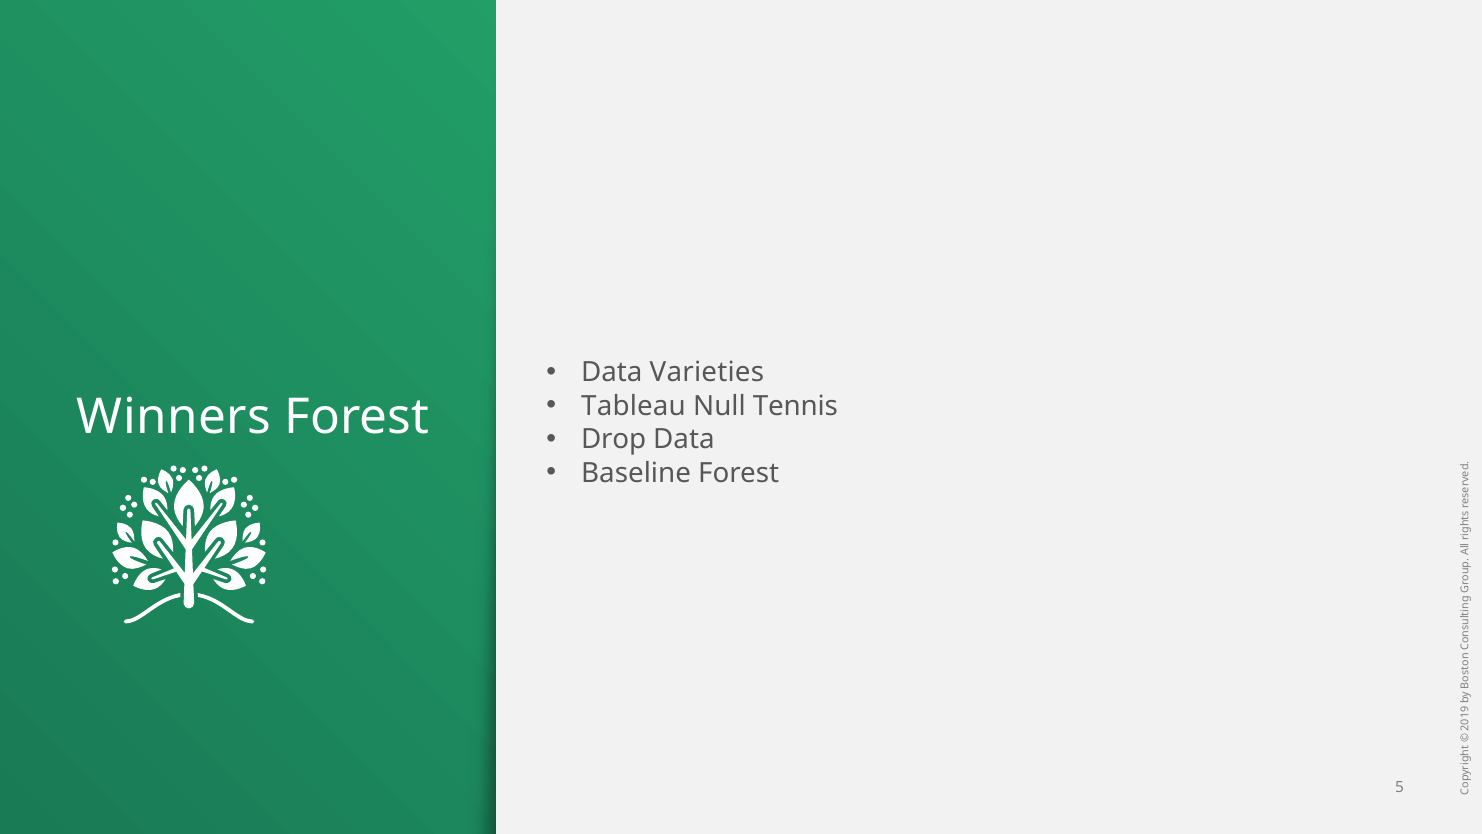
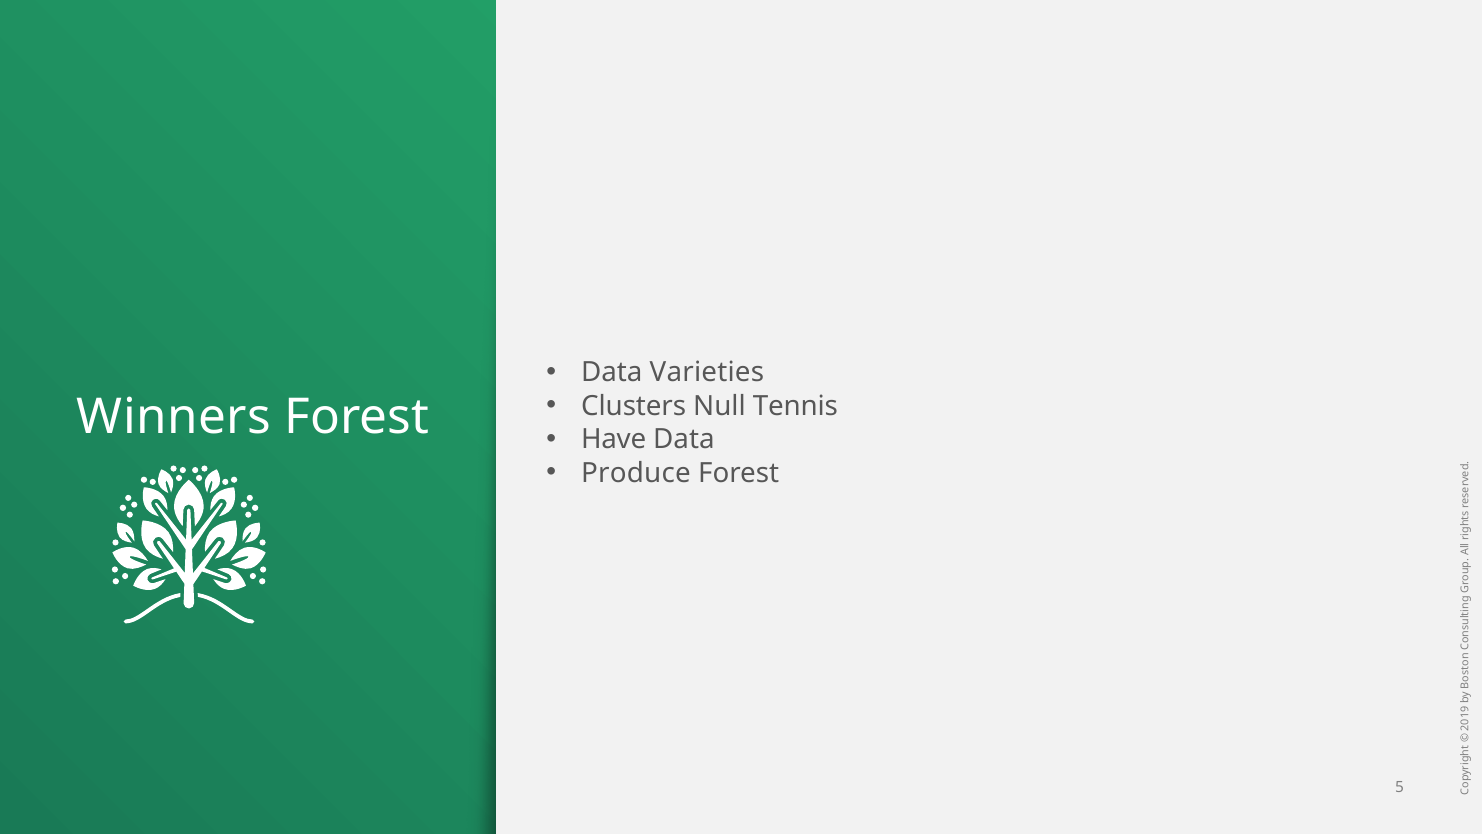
Tableau: Tableau -> Clusters (634, 406)
Drop: Drop -> Have (614, 439)
Baseline: Baseline -> Produce (636, 473)
